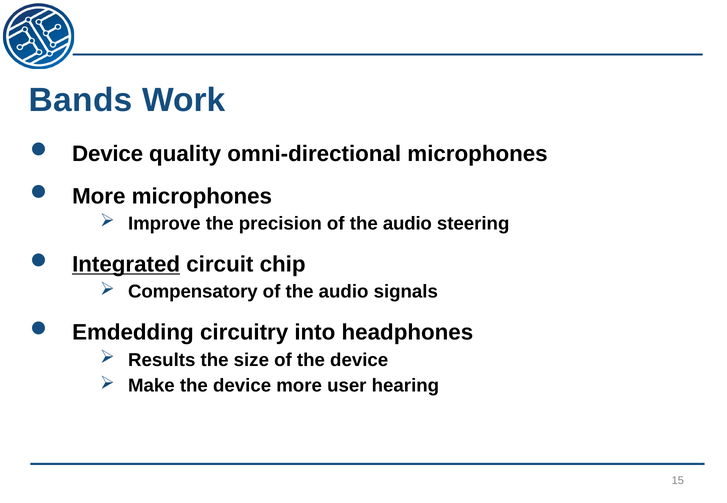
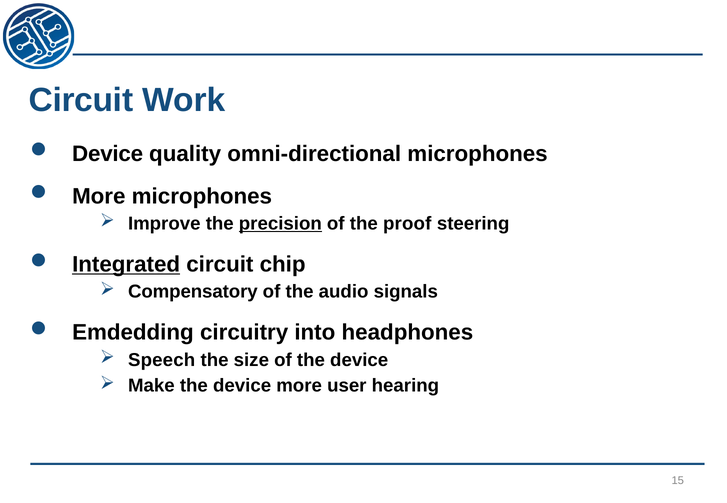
Bands: Bands -> Circuit (81, 100)
precision underline: none -> present (280, 224)
audio: audio -> proof (407, 224)
Results: Results -> Speech (162, 360)
